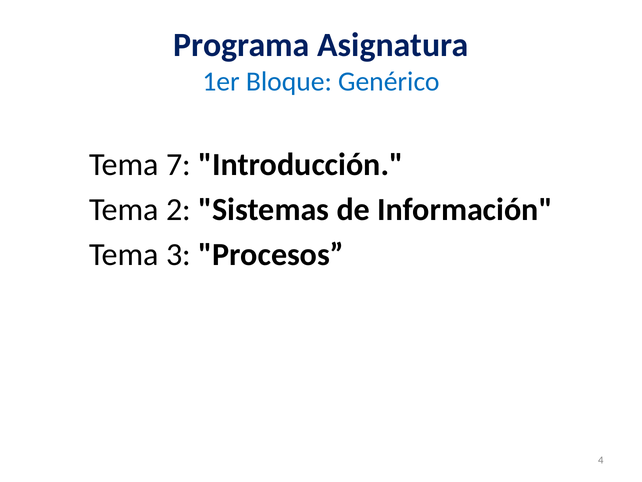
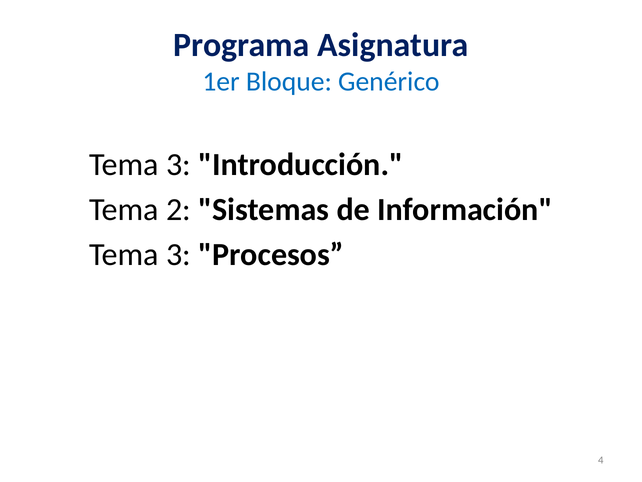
7: 7 -> 3 (178, 164)
